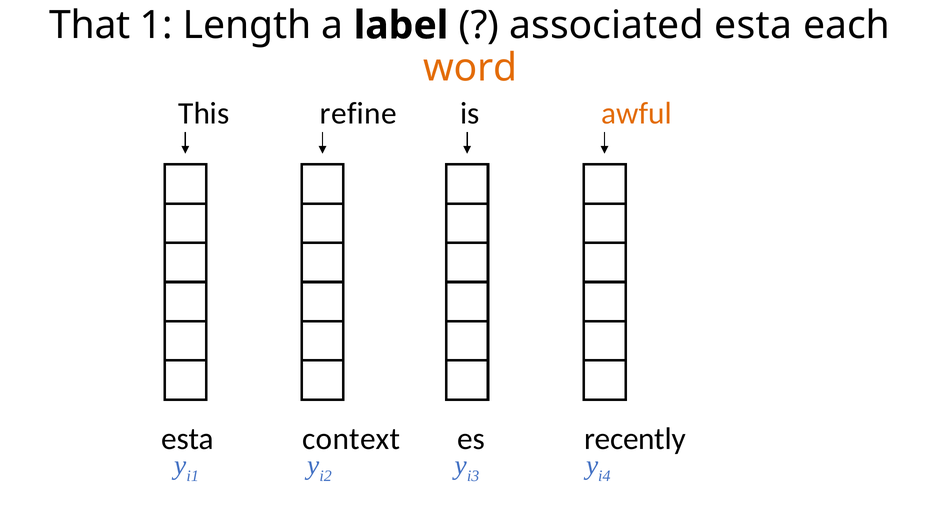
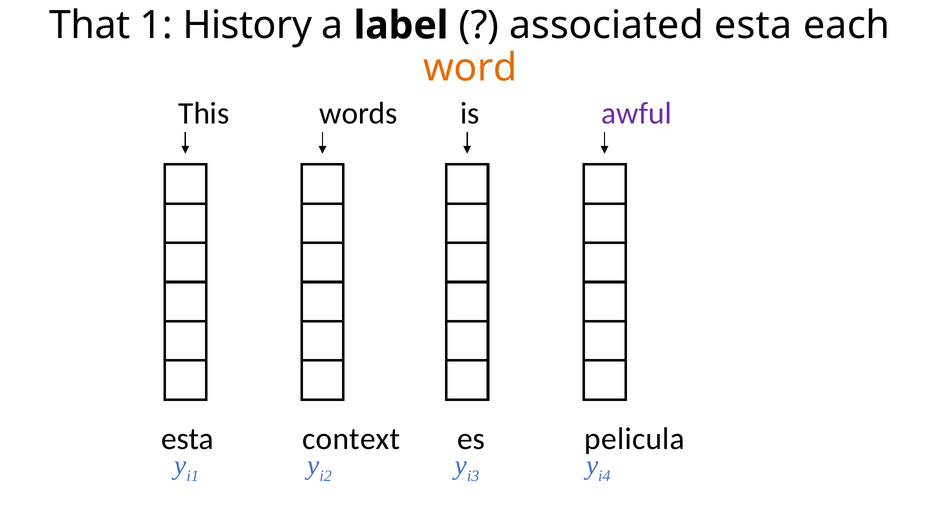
Length: Length -> History (247, 26)
refine: refine -> words (359, 114)
awful colour: orange -> purple (637, 114)
recently: recently -> pelicula (635, 439)
